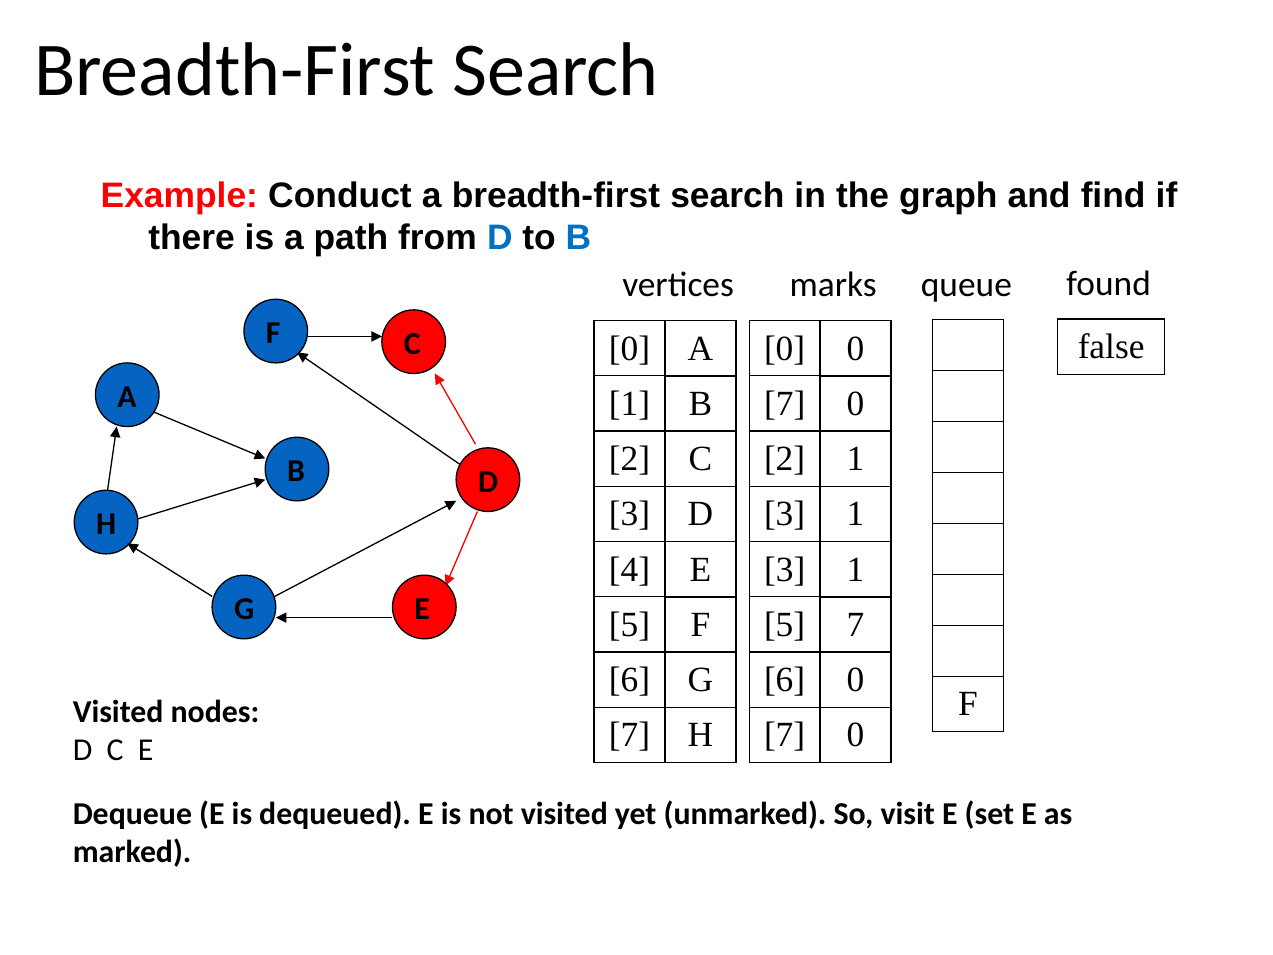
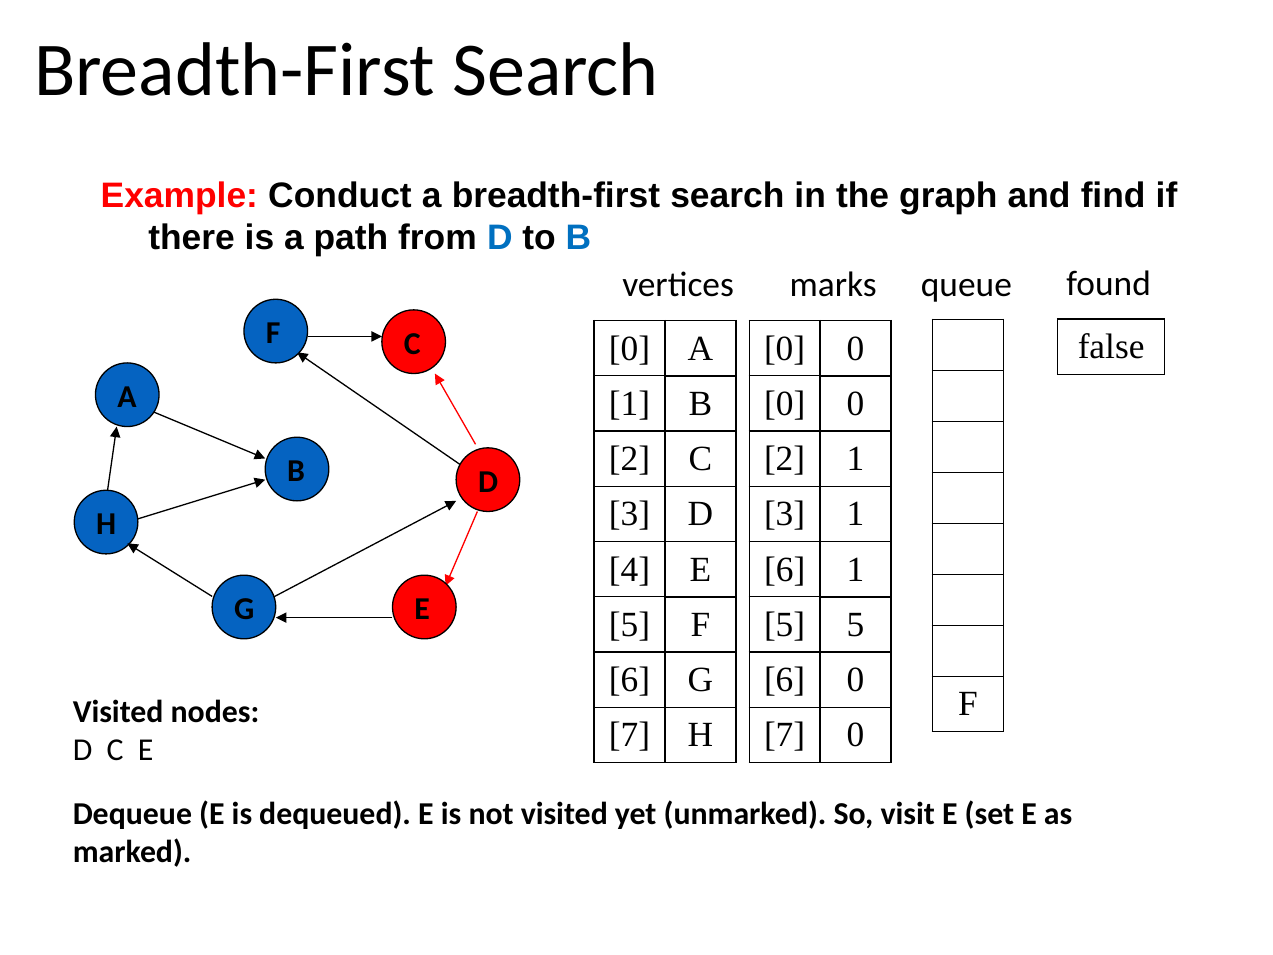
7: 7 -> 0 (785, 404)
3: 3 -> 6 (785, 569)
5 7: 7 -> 5 (856, 625)
